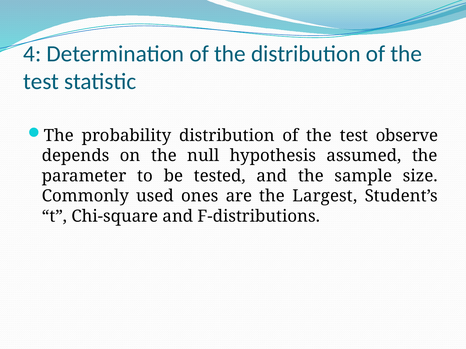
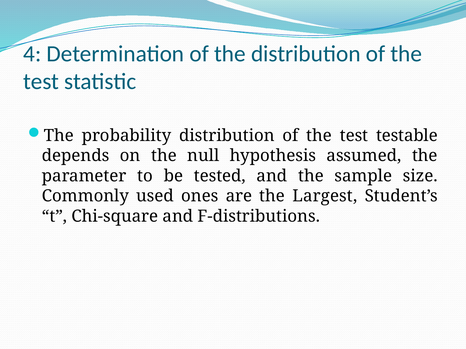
observe: observe -> testable (407, 136)
